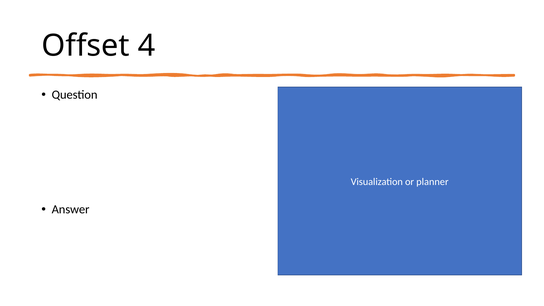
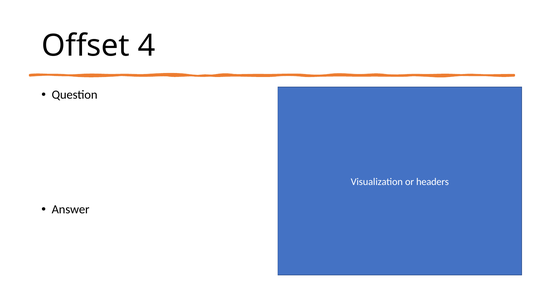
planner: planner -> headers (433, 182)
